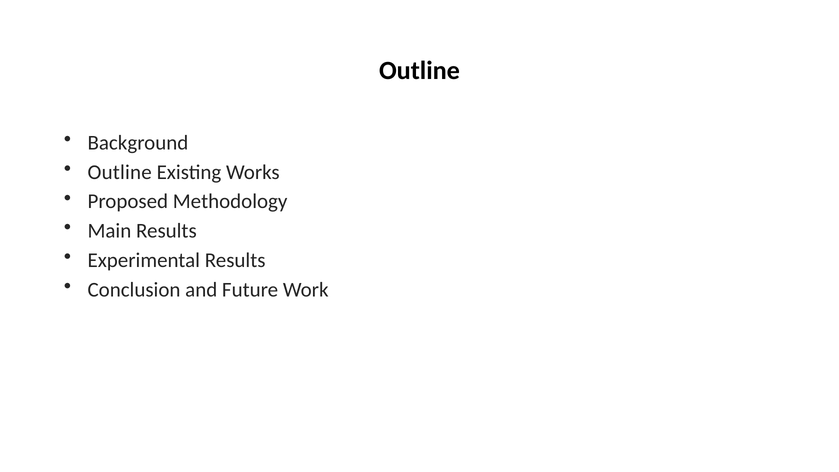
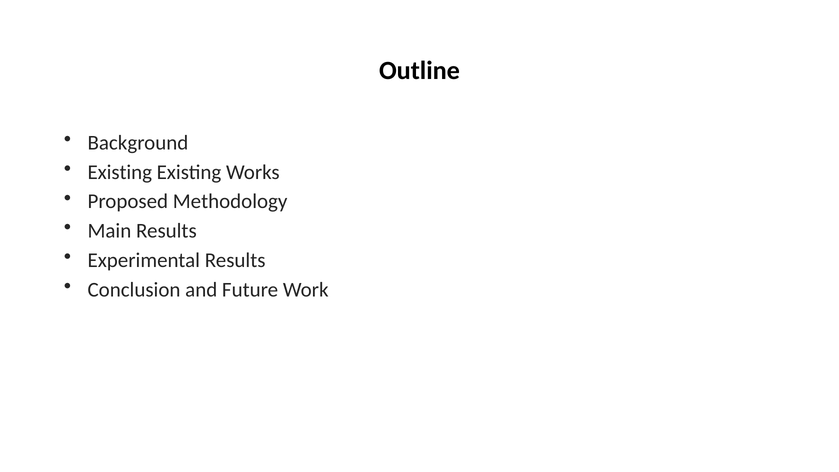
Outline: Outline -> Existing (120, 172)
